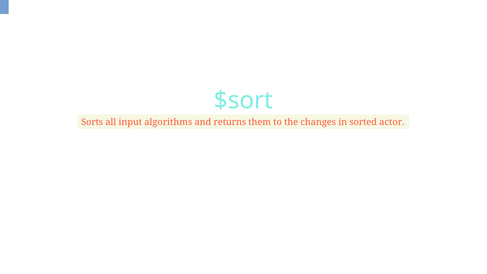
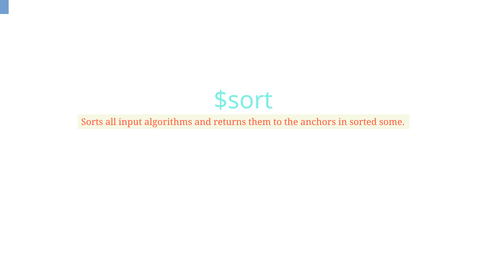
changes: changes -> anchors (318, 122)
actor: actor -> some (392, 122)
